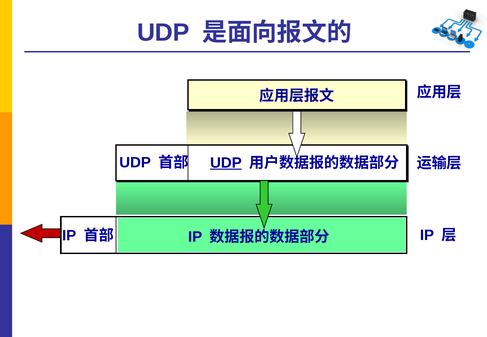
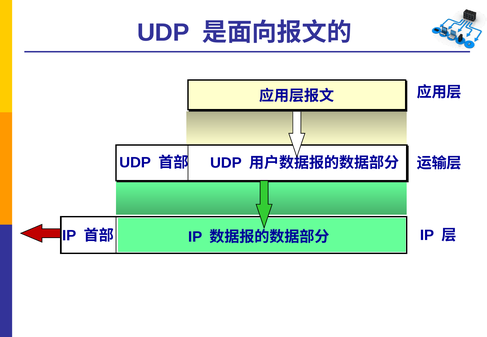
UDP underline: present -> none (226, 163)
